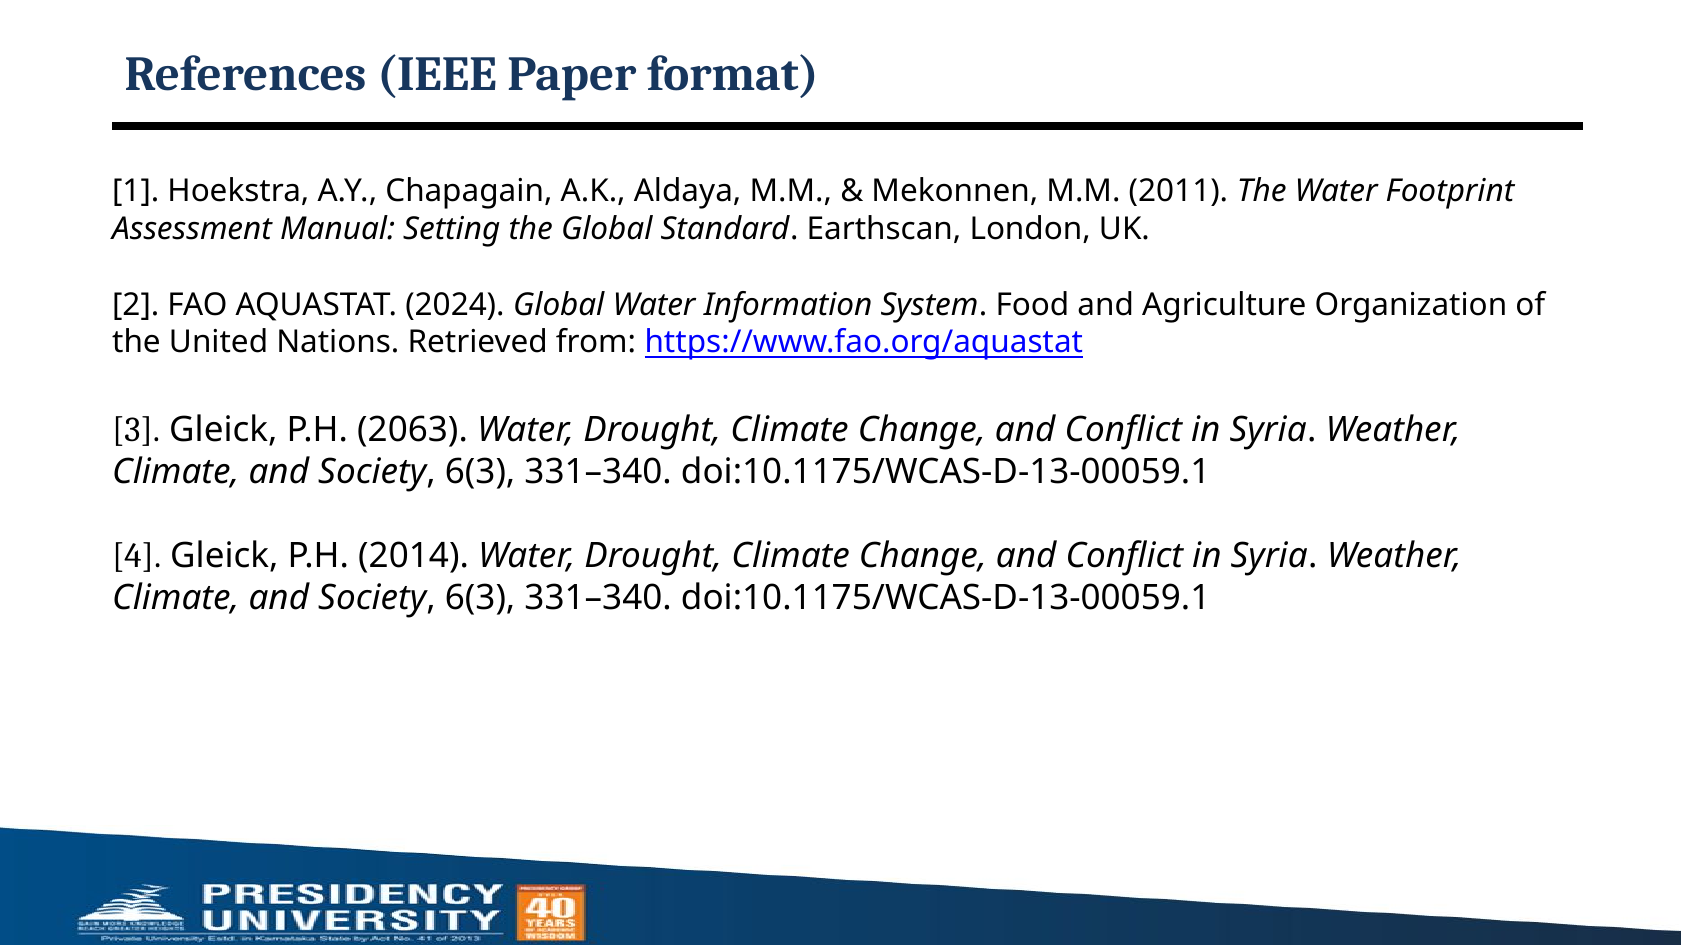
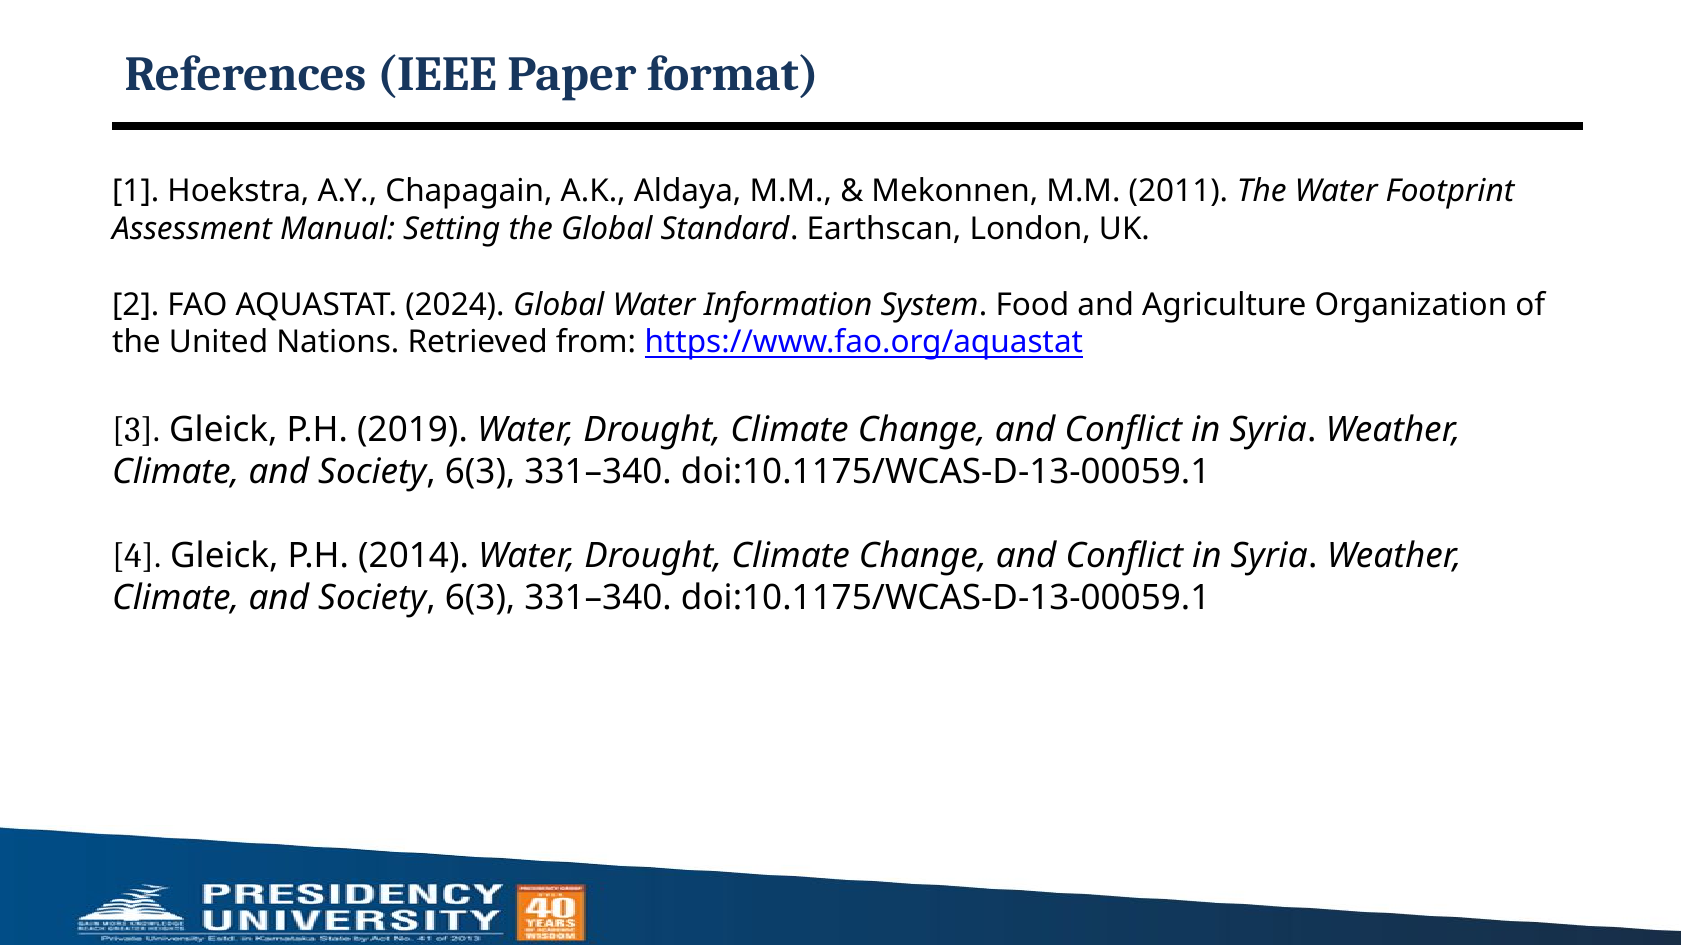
2063: 2063 -> 2019 (413, 430)
